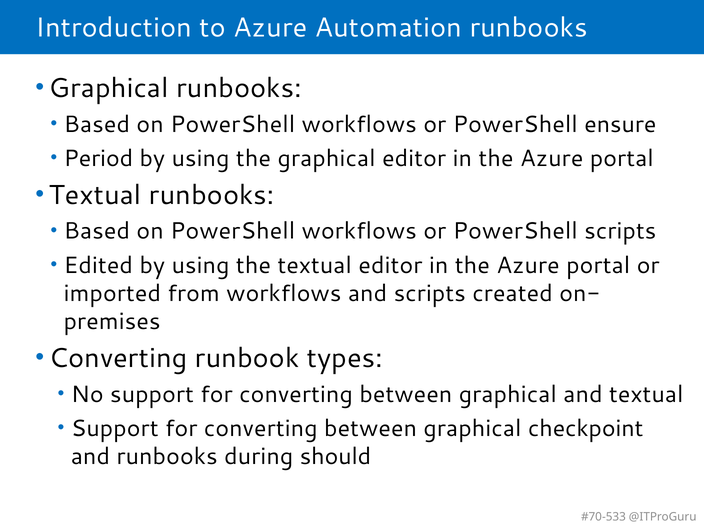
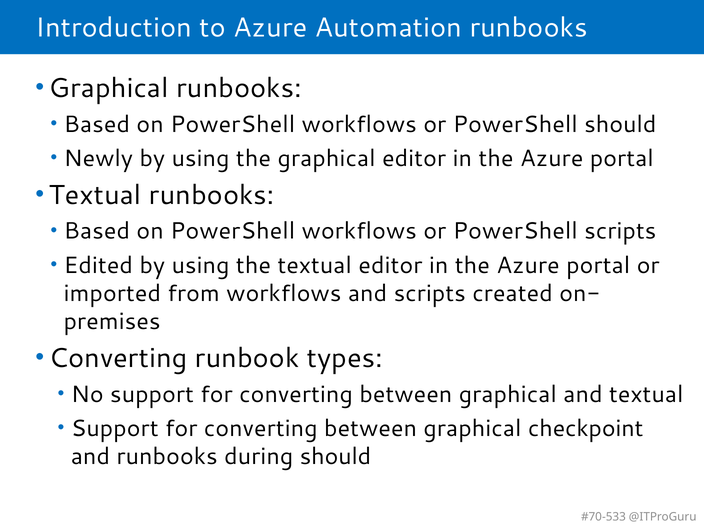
PowerShell ensure: ensure -> should (620, 124)
Period: Period -> Newly (98, 158)
